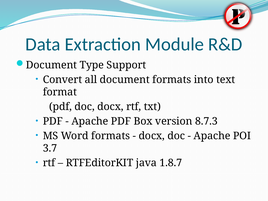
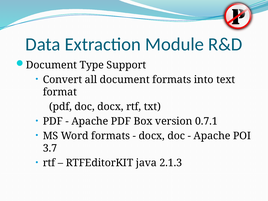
8.7.3: 8.7.3 -> 0.7.1 (206, 121)
1.8.7: 1.8.7 -> 2.1.3 (171, 163)
